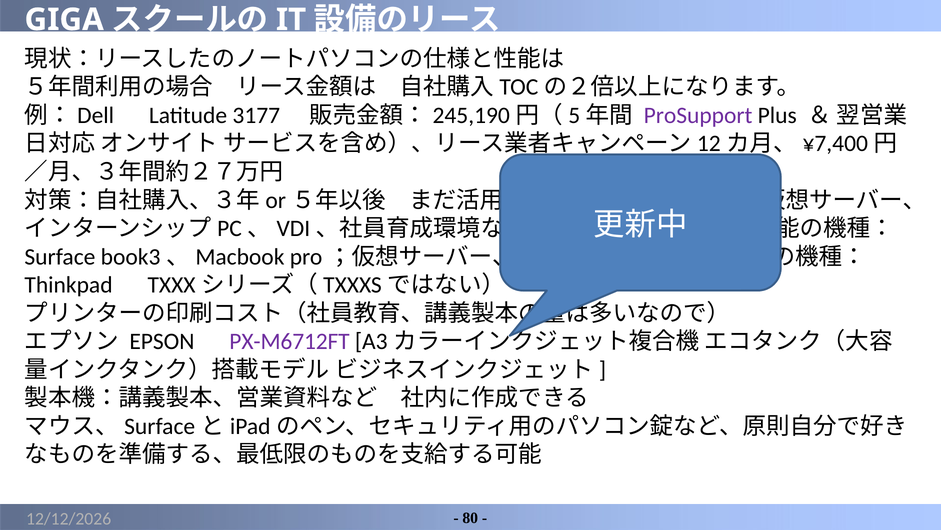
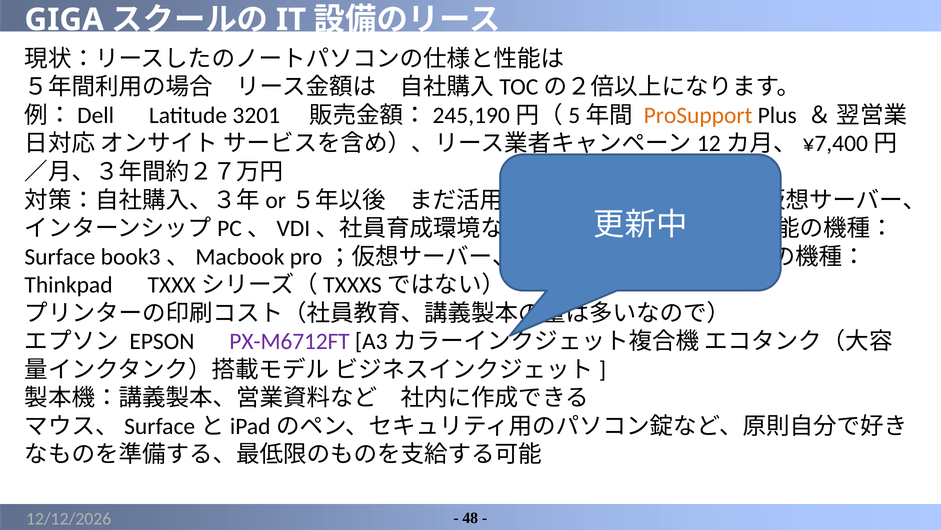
3177: 3177 -> 3201 (256, 115)
ProSupport colour: purple -> orange (698, 115)
80: 80 -> 48 (470, 517)
